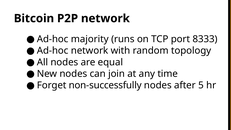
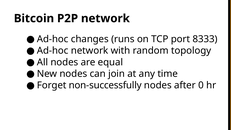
majority: majority -> changes (90, 39)
5: 5 -> 0 (201, 85)
